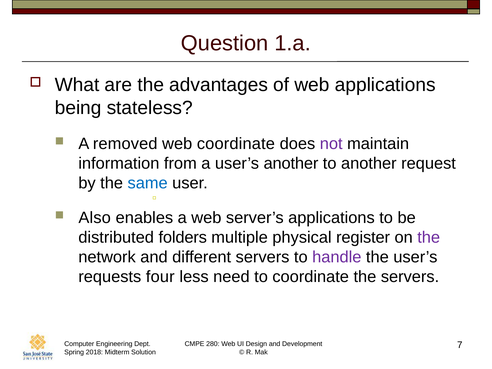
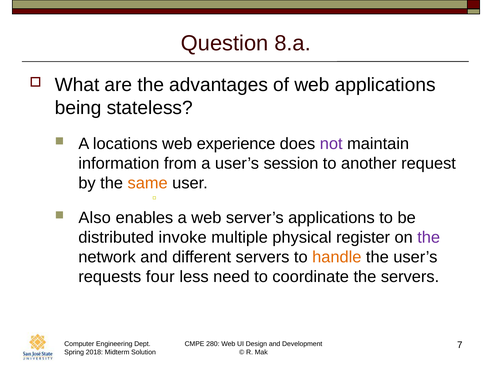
1.a: 1.a -> 8.a (293, 43)
removed: removed -> locations (125, 144)
web coordinate: coordinate -> experience (236, 144)
user’s another: another -> session (291, 164)
same colour: blue -> orange (148, 183)
folders: folders -> invoke (183, 237)
handle colour: purple -> orange (337, 257)
